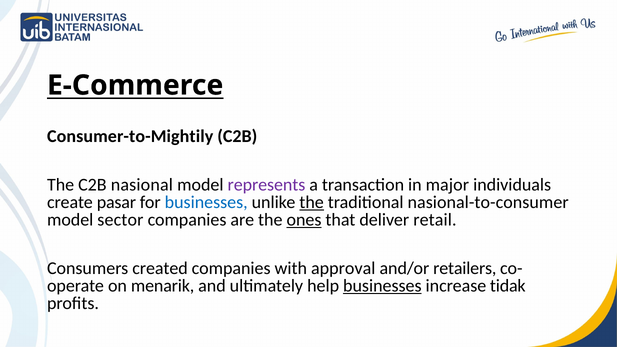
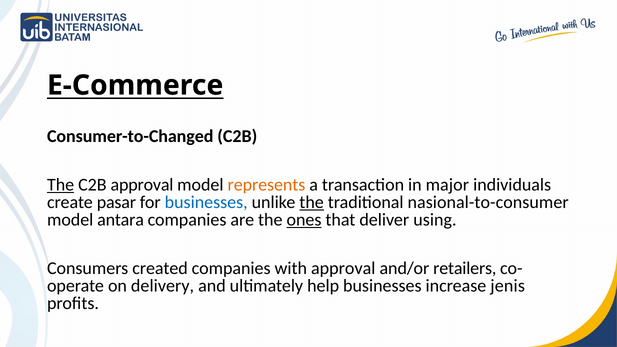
Consumer-to-Mightily: Consumer-to-Mightily -> Consumer-to-Changed (130, 136)
The underline: none -> present (61, 185)
C2B nasional: nasional -> approval (142, 185)
represents colour: purple -> orange (266, 185)
sector: sector -> antara (121, 220)
retail: retail -> using (435, 220)
menarik: menarik -> delivery (163, 286)
businesses underline: present -> none (382, 286)
tidak: tidak -> jenis (508, 286)
